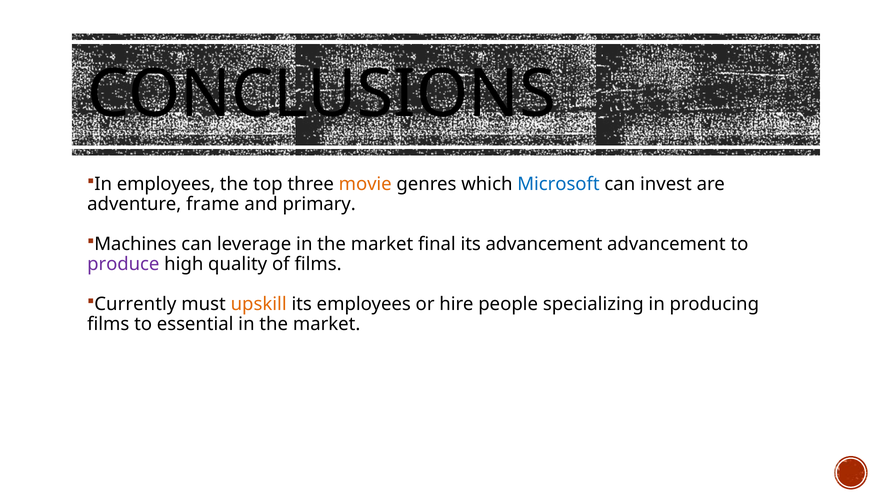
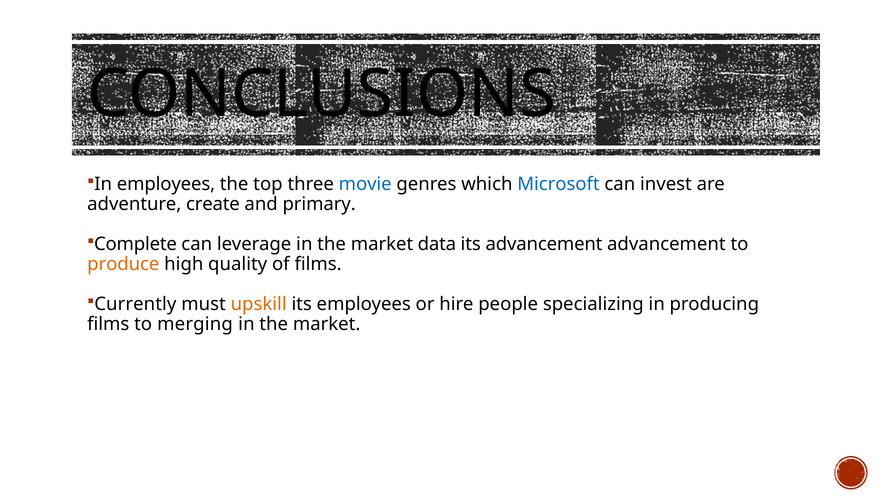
movie colour: orange -> blue (365, 184)
frame: frame -> create (213, 204)
Machines: Machines -> Complete (135, 244)
final: final -> data (437, 244)
produce colour: purple -> orange (123, 264)
essential: essential -> merging (195, 324)
